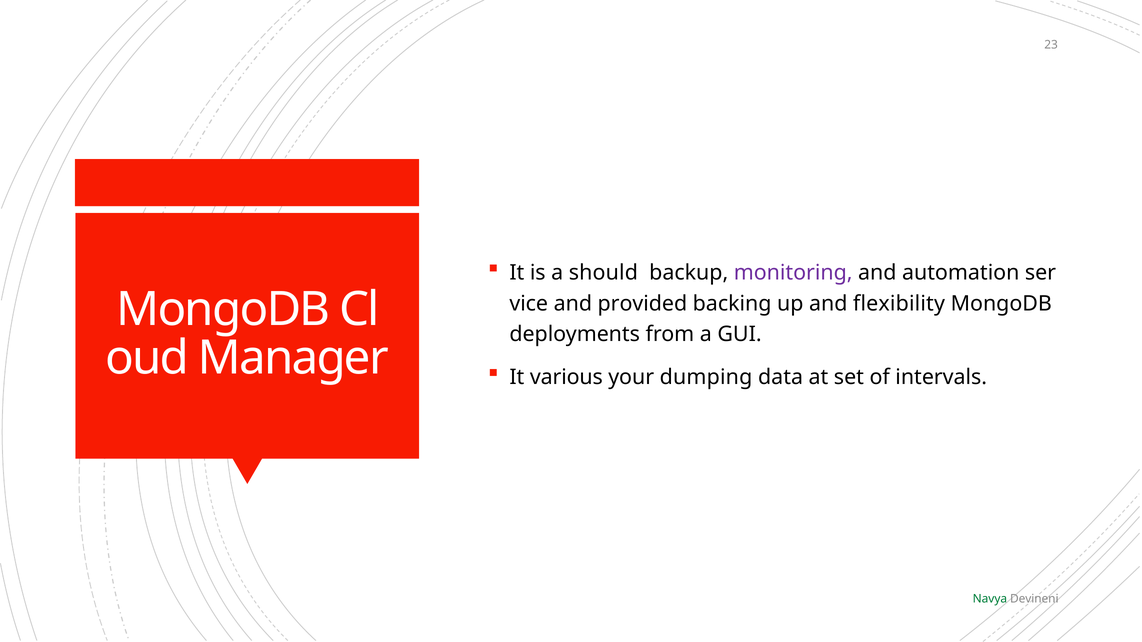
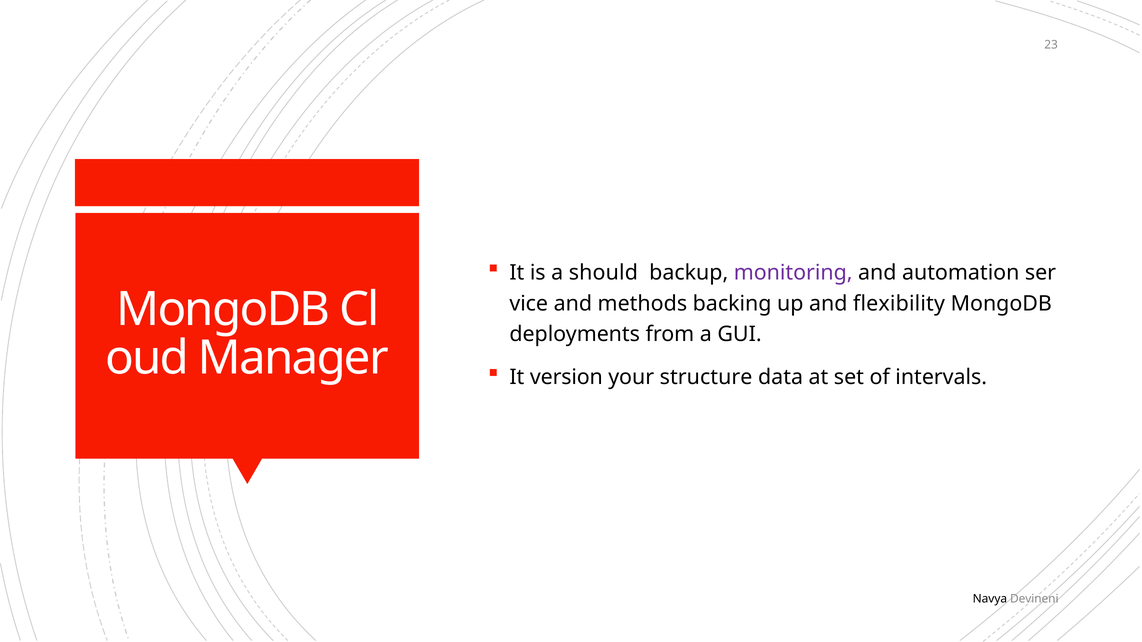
provided: provided -> methods (642, 304)
various: various -> version (566, 377)
dumping: dumping -> structure (706, 377)
Navya colour: green -> black (990, 599)
